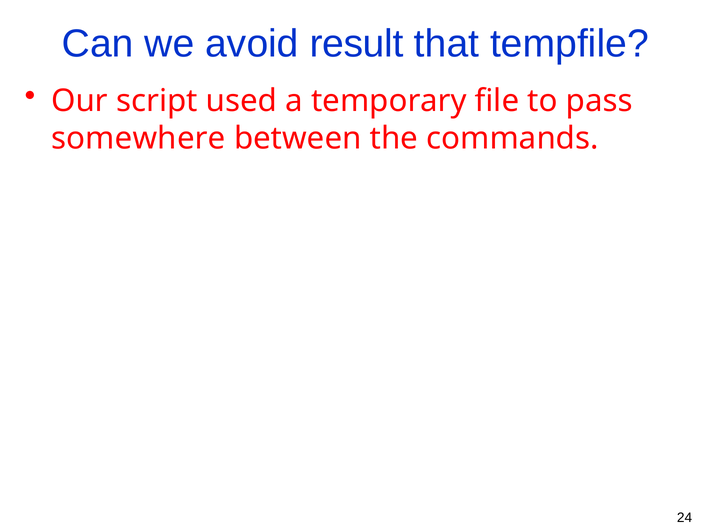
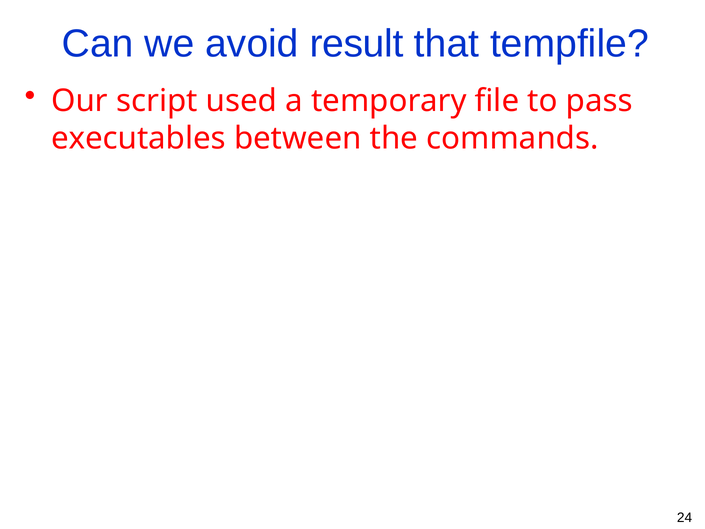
somewhere: somewhere -> executables (138, 139)
